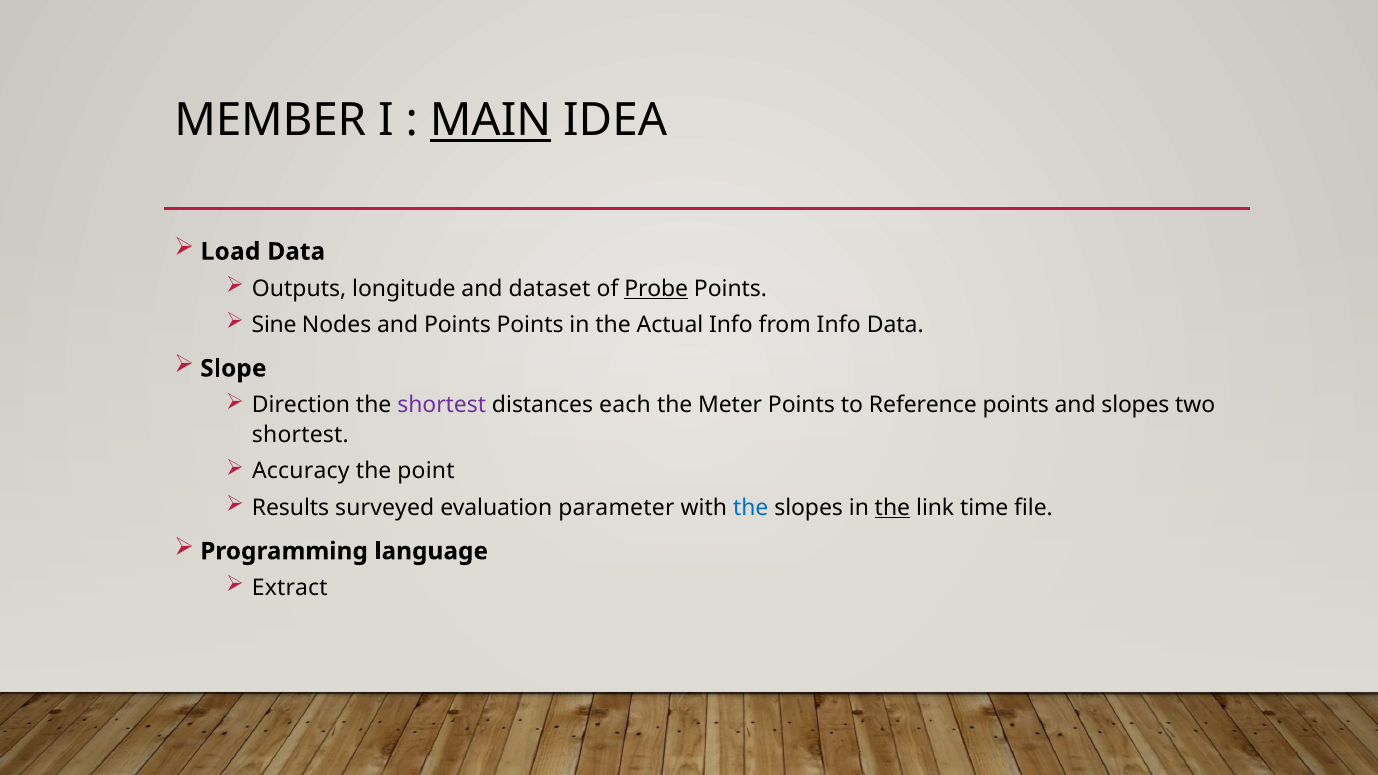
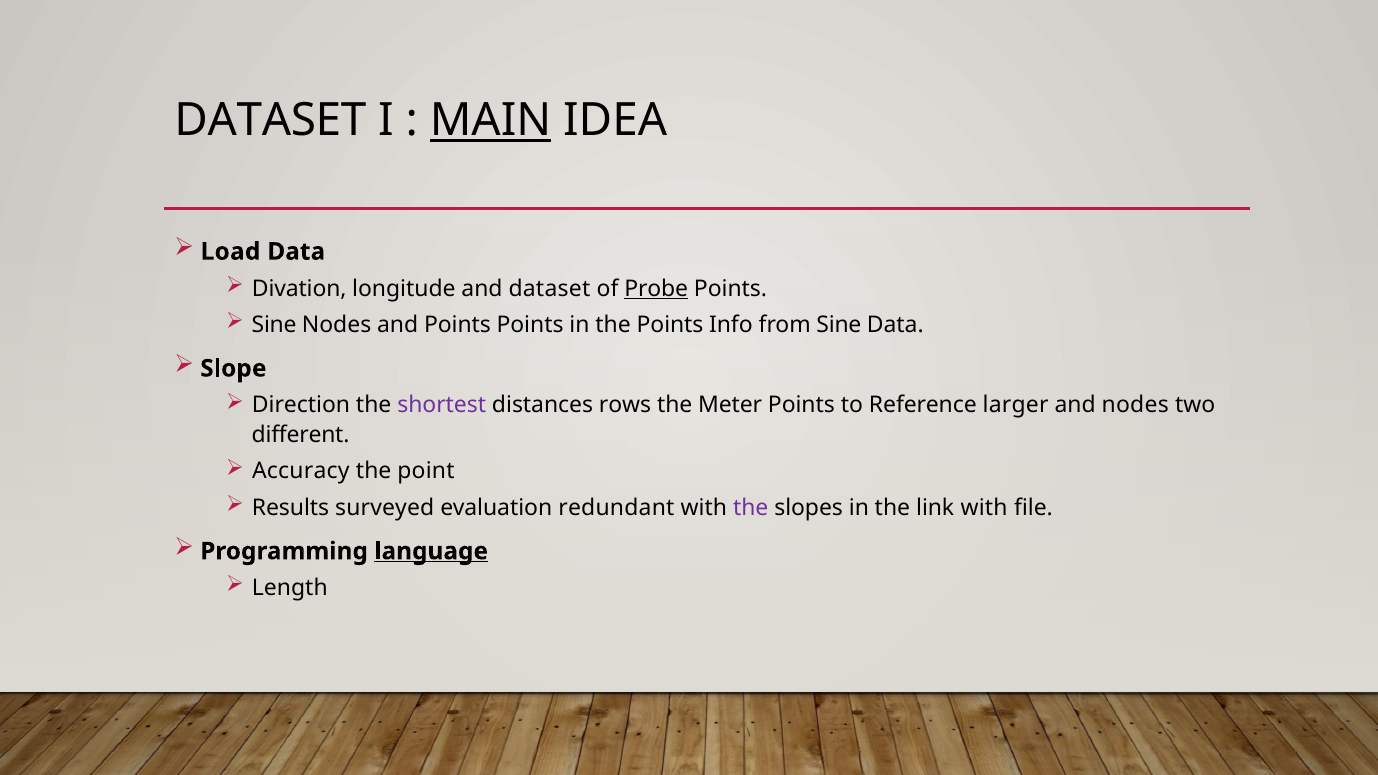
MEMBER: MEMBER -> DATASET (270, 121)
Outputs: Outputs -> Divation (299, 289)
the Actual: Actual -> Points (670, 325)
from Info: Info -> Sine (839, 325)
each: each -> rows (625, 405)
Reference points: points -> larger (1016, 405)
and slopes: slopes -> nodes (1135, 405)
shortest: shortest -> different (301, 435)
parameter: parameter -> redundant (616, 508)
the colour: blue -> purple (751, 508)
the underline: present -> none (892, 508)
link time: time -> with (984, 508)
language underline: none -> present (431, 551)
Extract: Extract -> Length (290, 588)
